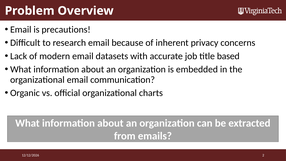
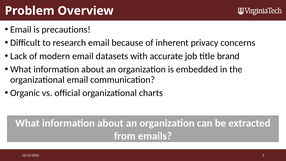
based: based -> brand (228, 56)
